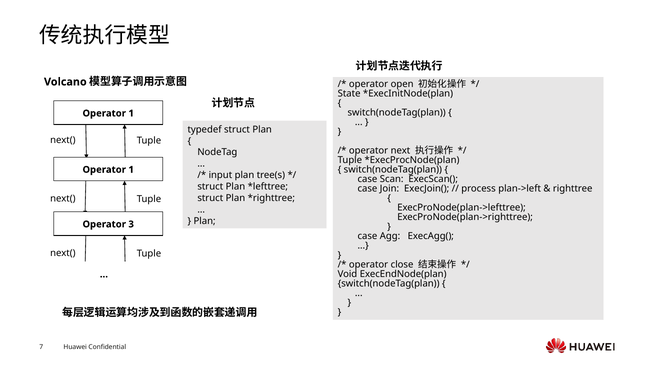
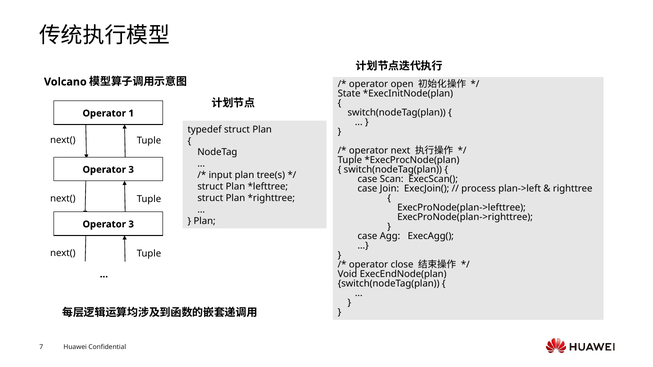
1: 1 -> 3 (131, 170)
